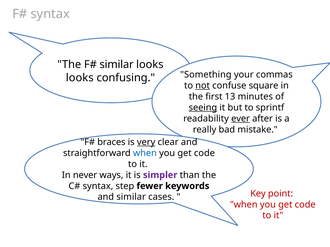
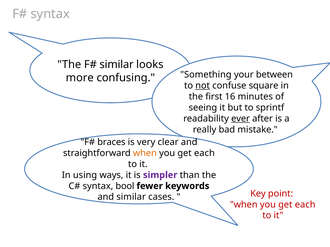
looks: looks -> more (80, 78)
commas: commas -> between (274, 75)
13: 13 -> 16 (230, 97)
seeing underline: present -> none (203, 108)
very underline: present -> none (146, 142)
when colour: blue -> orange (145, 153)
code: code -> each (204, 153)
never: never -> using (85, 175)
step: step -> bool (125, 186)
code: code -> each (305, 205)
